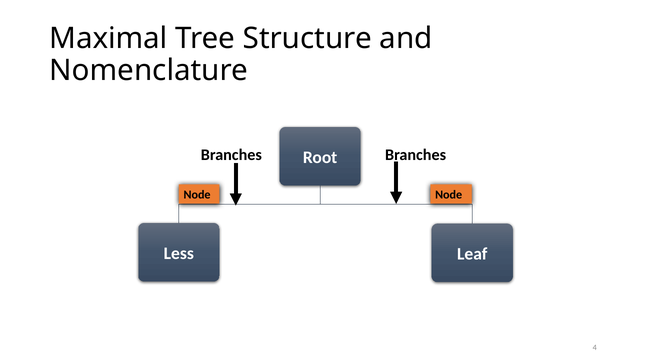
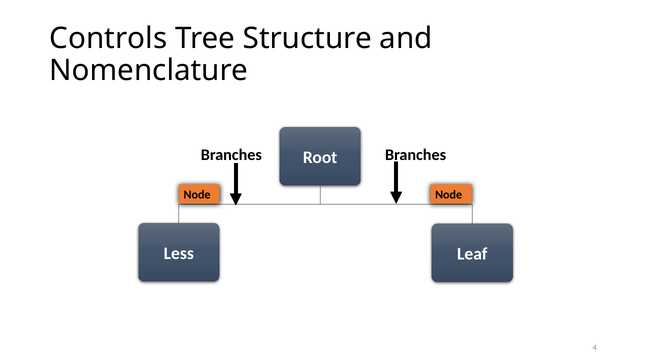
Maximal: Maximal -> Controls (108, 38)
